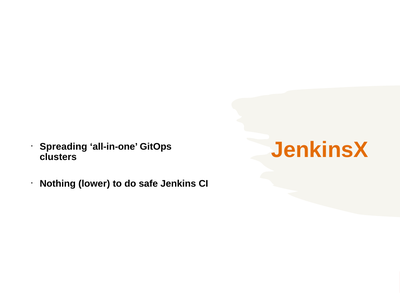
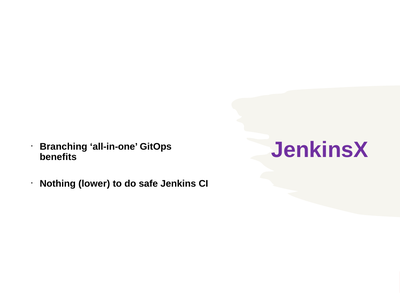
JenkinsX colour: orange -> purple (320, 150)
Spreading: Spreading -> Branching (63, 147)
clusters: clusters -> benefits (58, 157)
